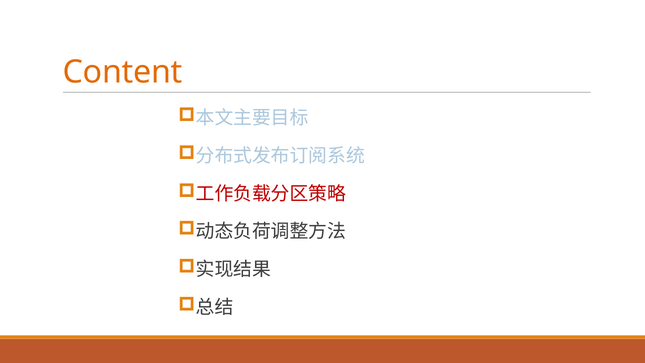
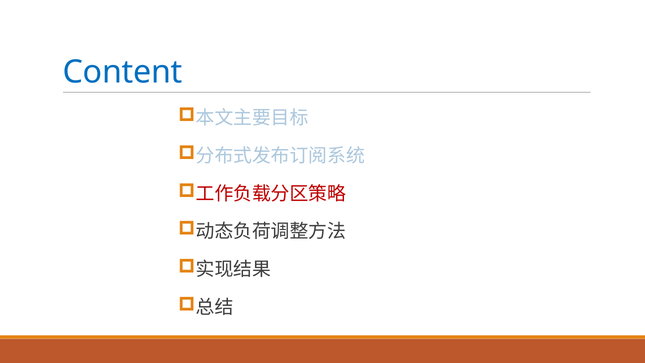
Content colour: orange -> blue (123, 72)
